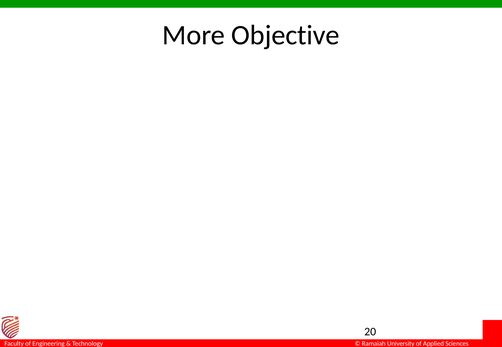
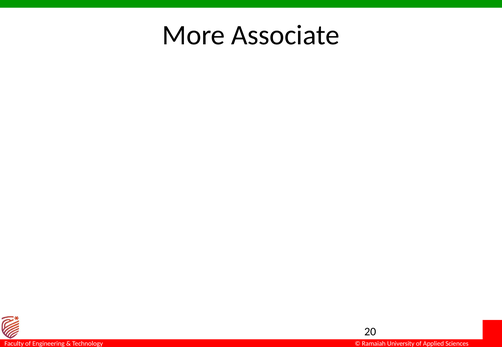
Objective: Objective -> Associate (285, 35)
